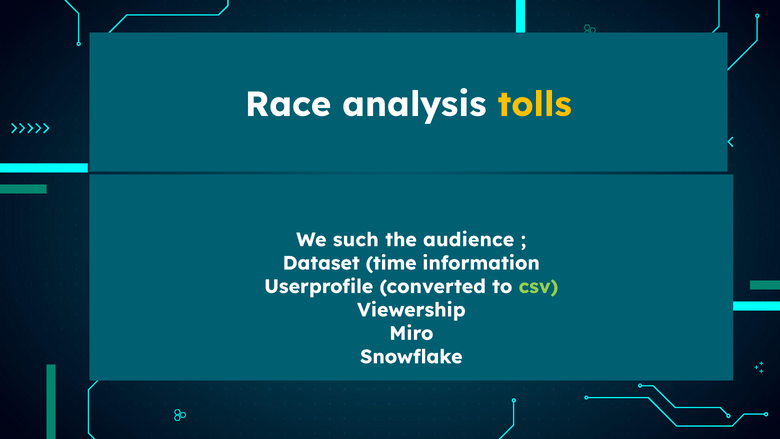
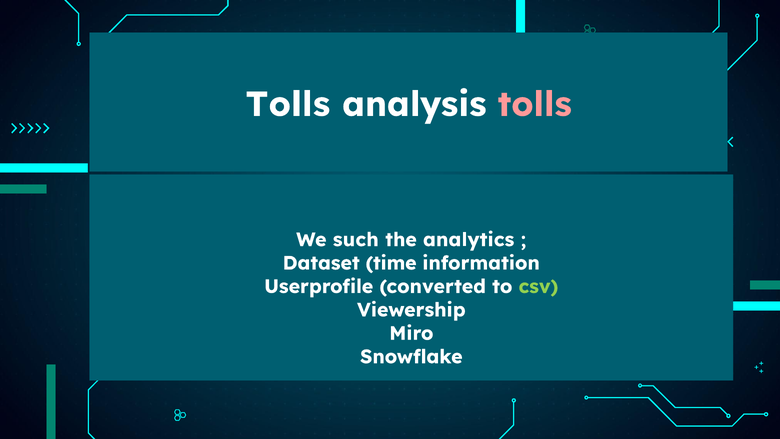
Race: Race -> Tolls (288, 104)
tolls colour: yellow -> pink (535, 104)
audience: audience -> analytics (469, 240)
